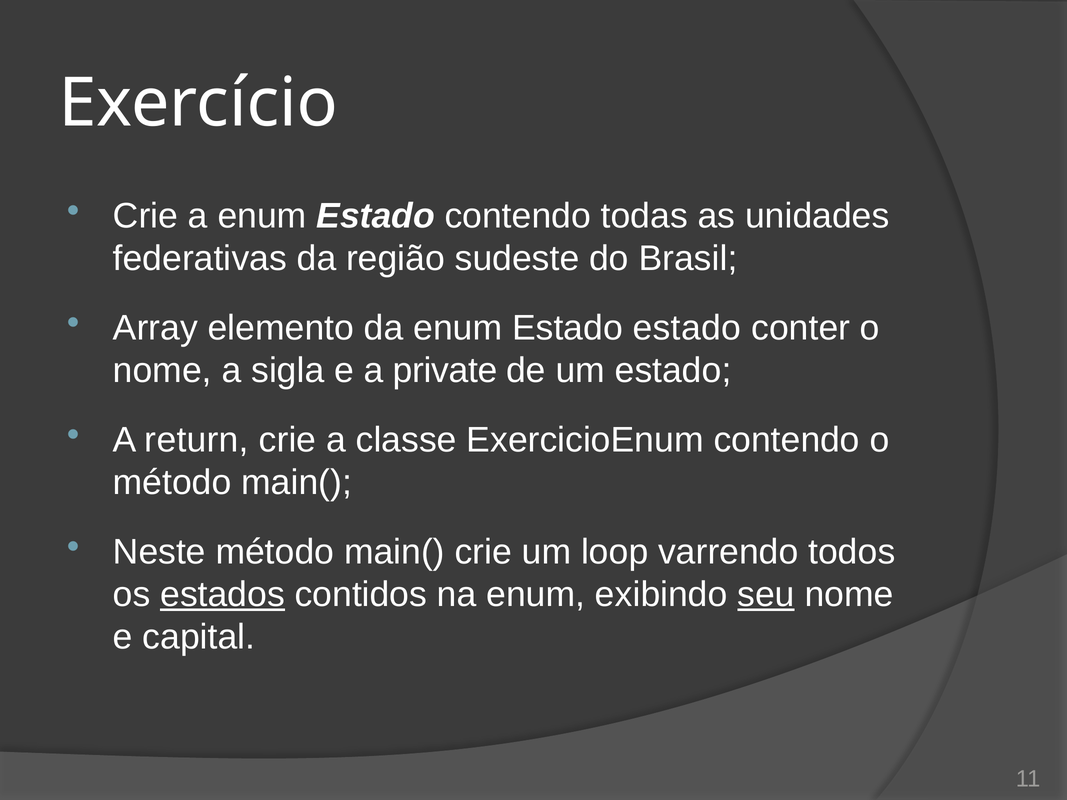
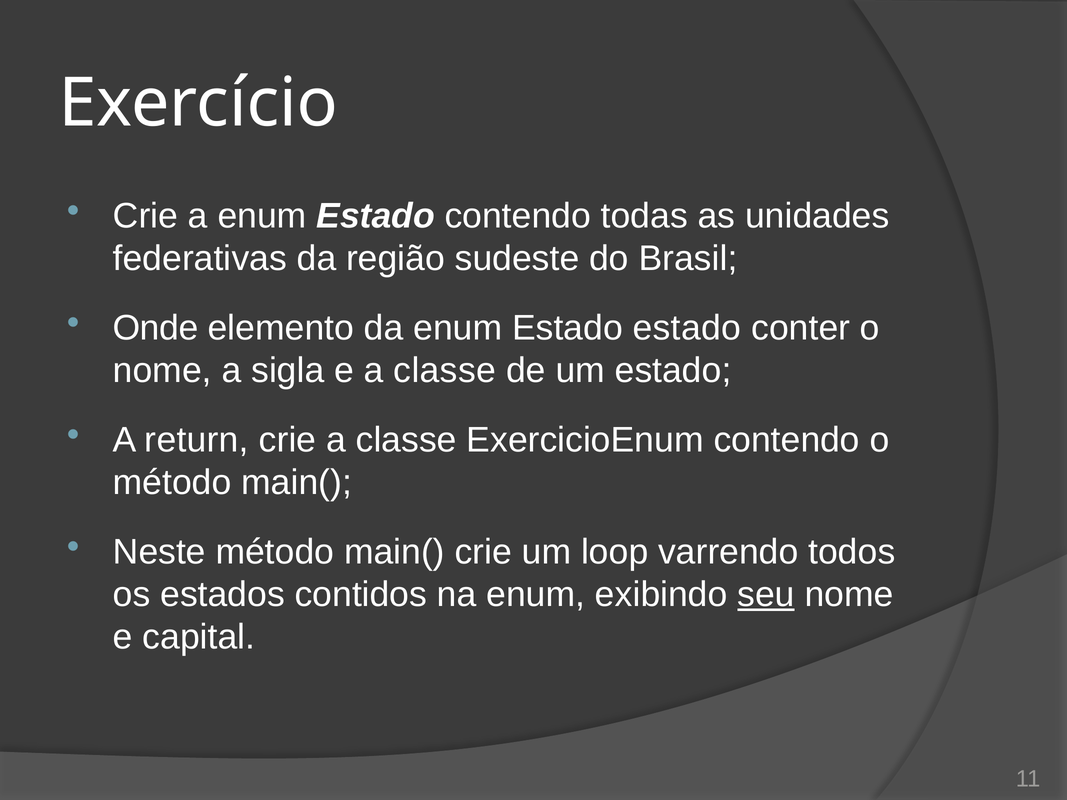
Array: Array -> Onde (156, 328)
e a private: private -> classe (445, 371)
estados underline: present -> none (223, 595)
